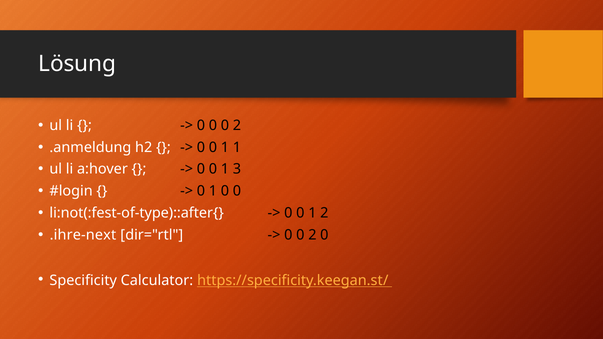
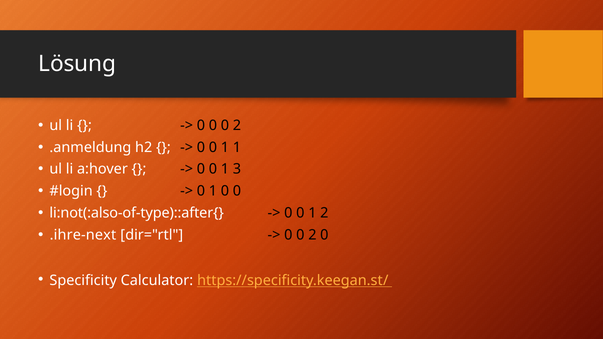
li:not(:fest-of-type)::after{: li:not(:fest-of-type)::after{ -> li:not(:also-of-type)::after{ (137, 213)
